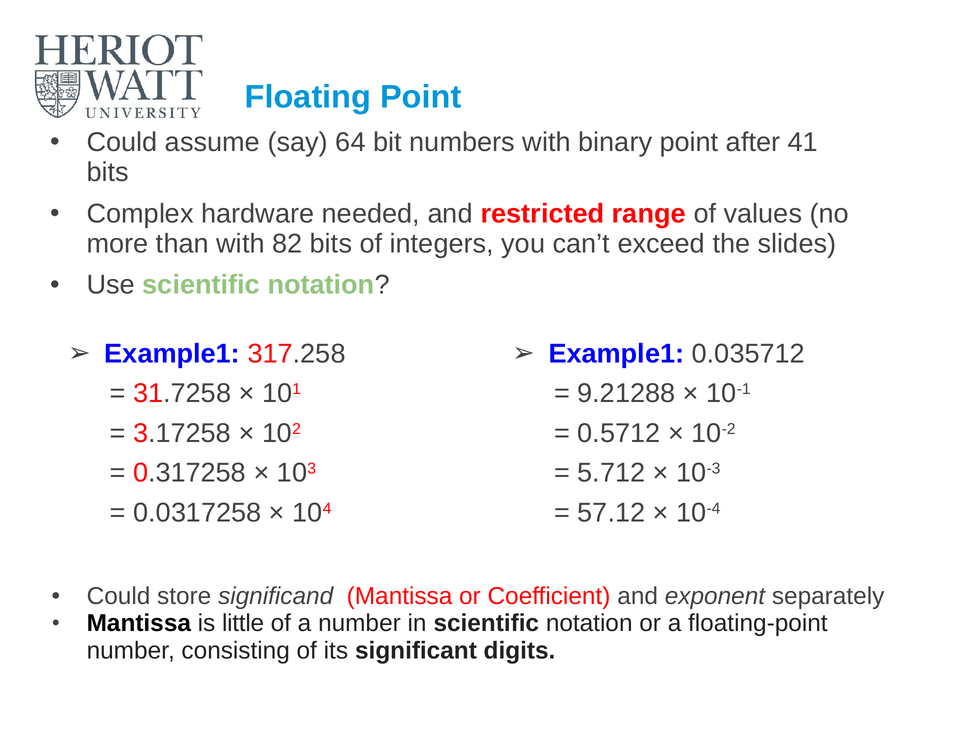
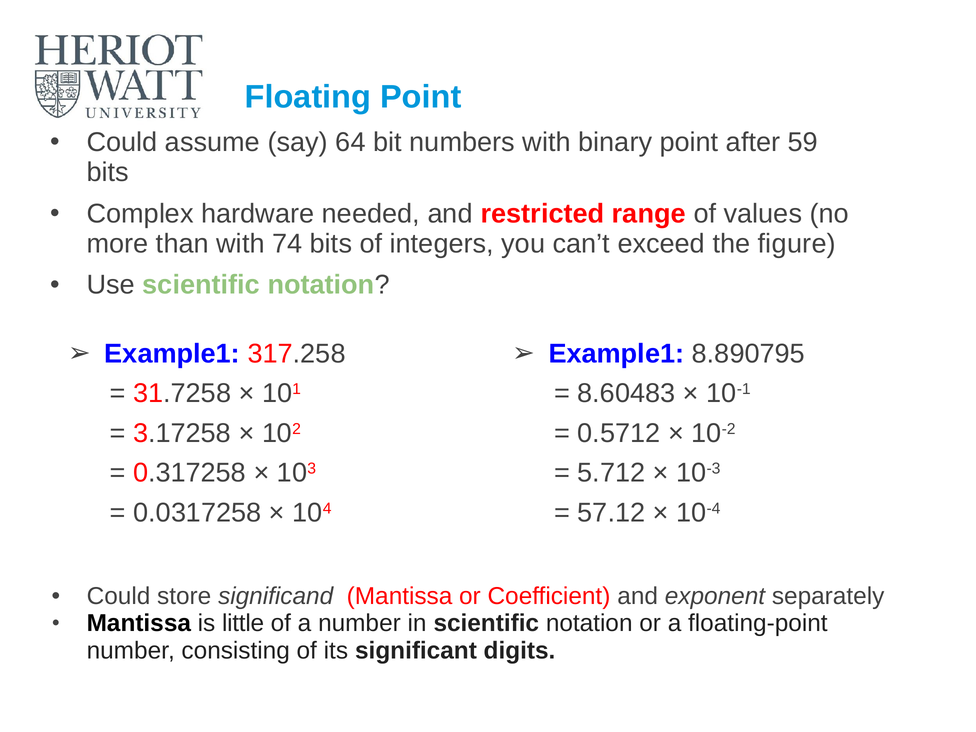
41: 41 -> 59 (803, 142)
82: 82 -> 74 (287, 244)
slides: slides -> figure (797, 244)
0.035712: 0.035712 -> 8.890795 (748, 354)
9.21288: 9.21288 -> 8.60483 (626, 393)
